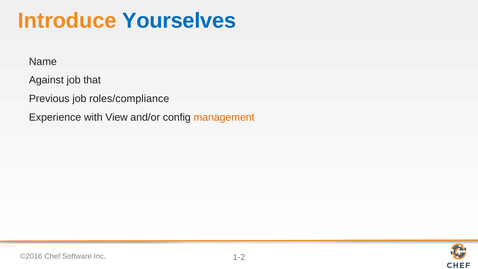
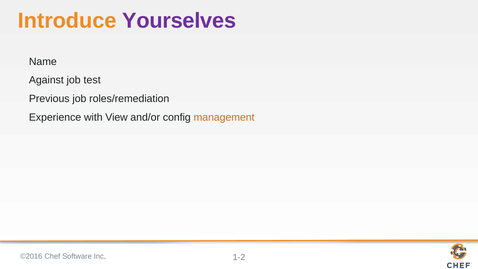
Yourselves colour: blue -> purple (179, 21)
that: that -> test (92, 80)
roles/compliance: roles/compliance -> roles/remediation (129, 99)
